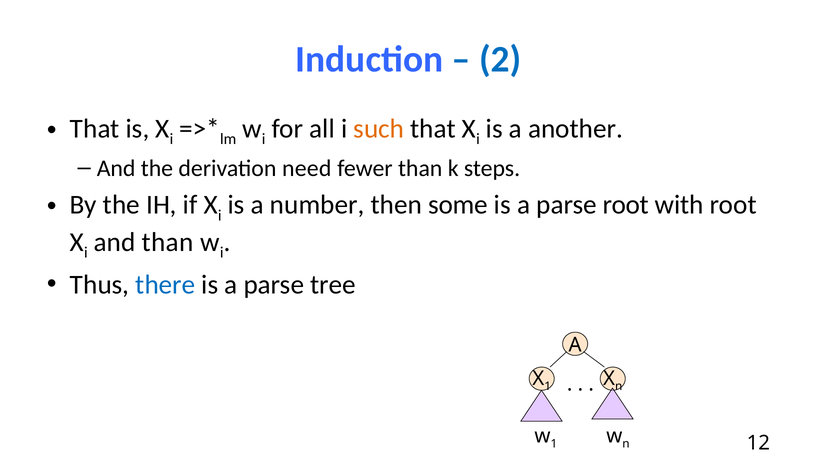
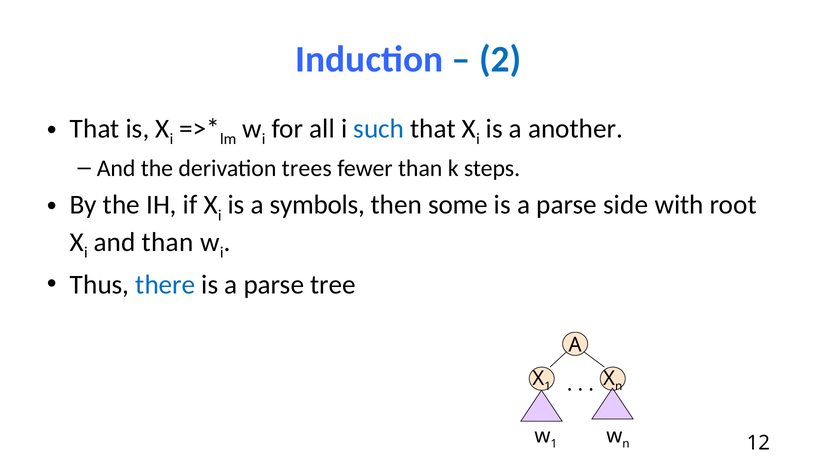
such colour: orange -> blue (379, 129)
need: need -> trees (307, 168)
number: number -> symbols (317, 205)
parse root: root -> side (626, 205)
